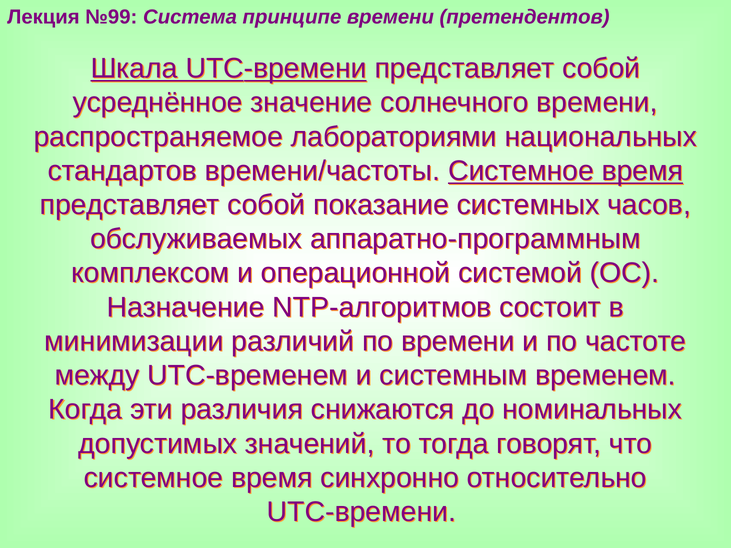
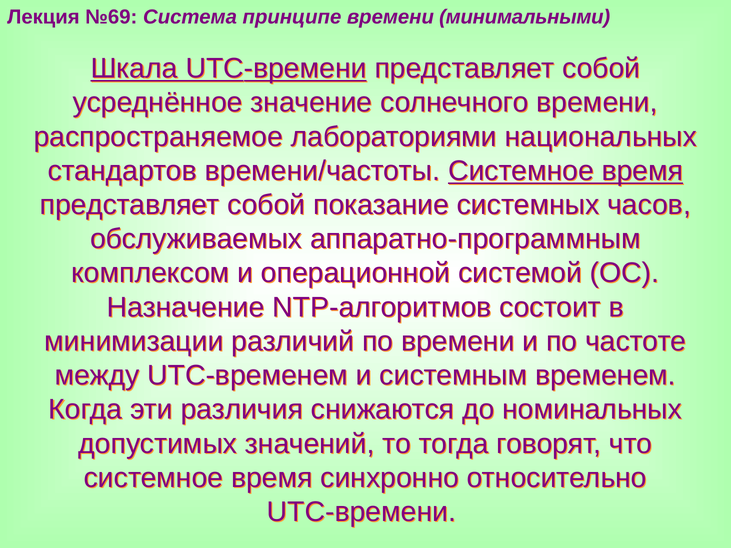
№99: №99 -> №69 (111, 17)
претендентов: претендентов -> минимальными (525, 17)
